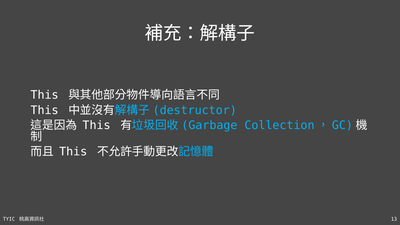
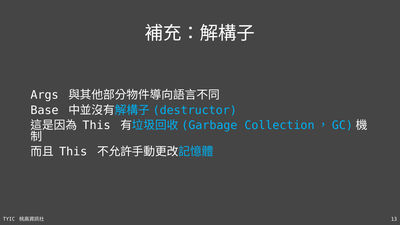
This: This -> Args (45, 95)
This: This -> Base (45, 110)
